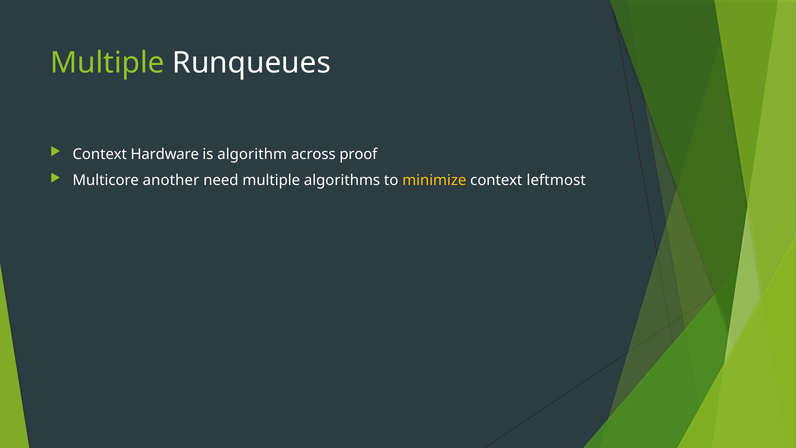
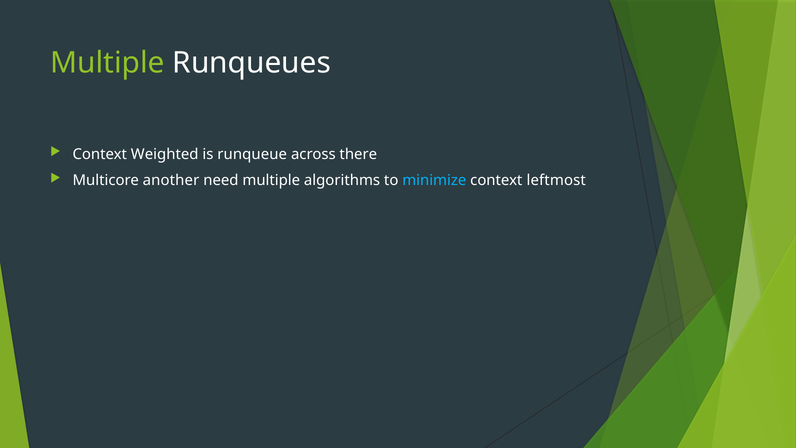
Hardware: Hardware -> Weighted (165, 154)
algorithm: algorithm -> runqueue (252, 154)
proof: proof -> there (358, 154)
minimize colour: yellow -> light blue (434, 180)
